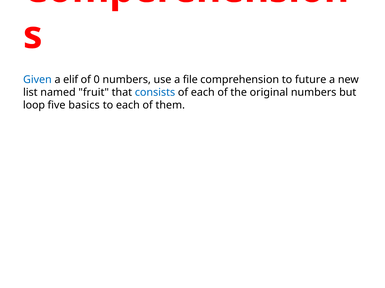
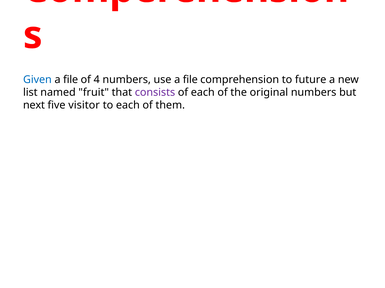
elif: elif -> file (71, 80)
0: 0 -> 4 (97, 80)
consists colour: blue -> purple (155, 93)
loop: loop -> next (34, 105)
basics: basics -> visitor (84, 105)
